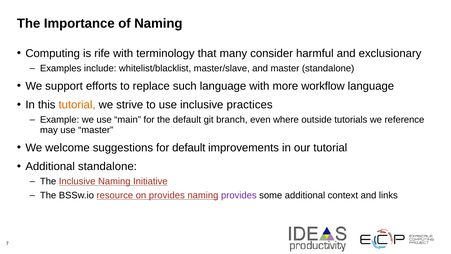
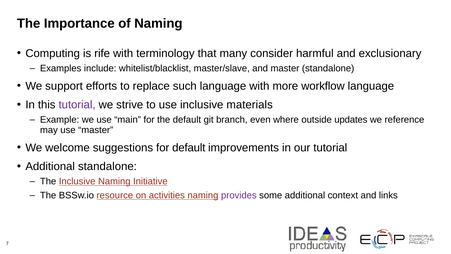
tutorial colour: orange -> purple (77, 105)
practices: practices -> materials (250, 105)
tutorials: tutorials -> updates (351, 120)
on provides: provides -> activities (167, 195)
